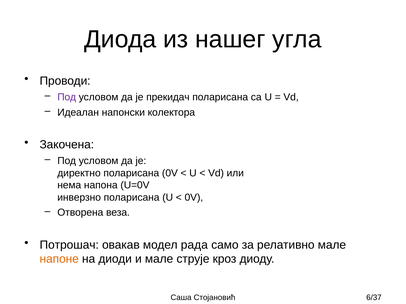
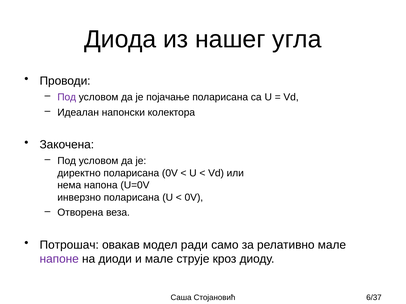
прекидач: прекидач -> појачање (168, 97)
рада: рада -> ради (194, 245)
напоне colour: orange -> purple (59, 259)
